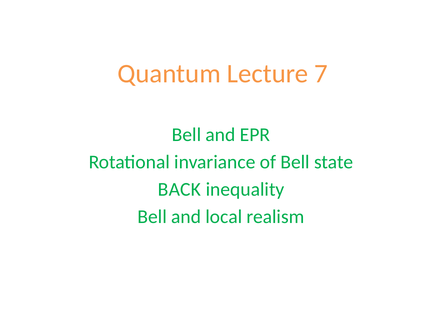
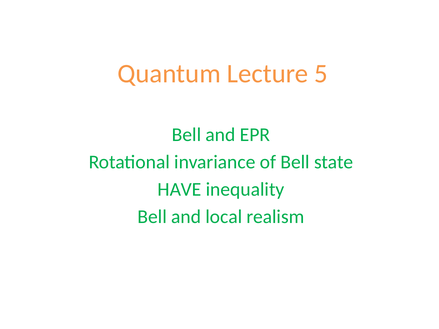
7: 7 -> 5 (321, 74)
BACK: BACK -> HAVE (180, 190)
